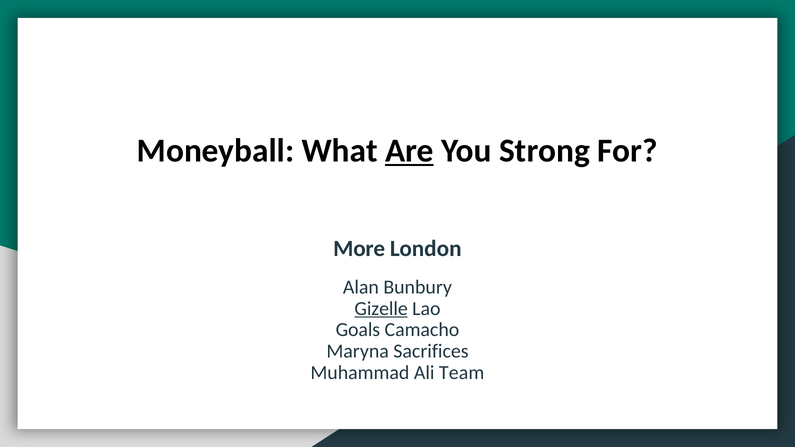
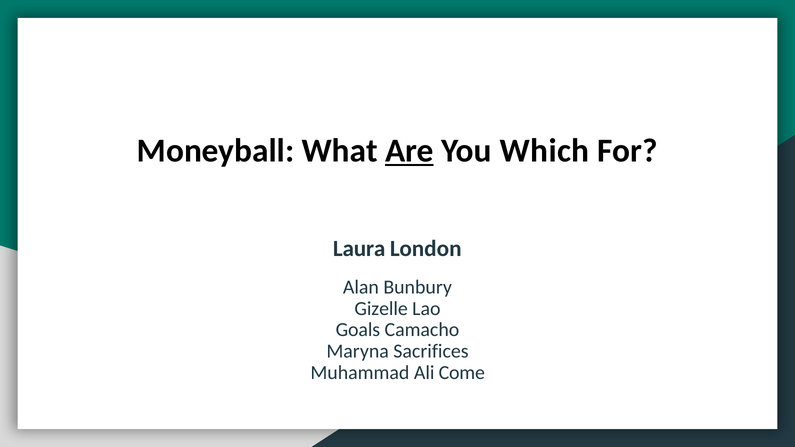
Strong: Strong -> Which (544, 151)
More: More -> Laura (359, 249)
Gizelle underline: present -> none (381, 309)
Team: Team -> Come (462, 373)
